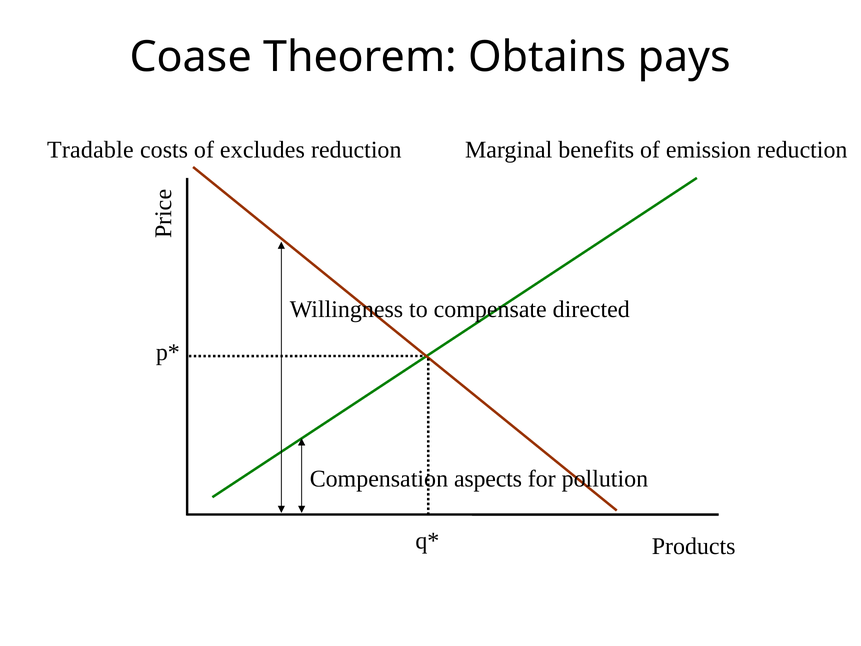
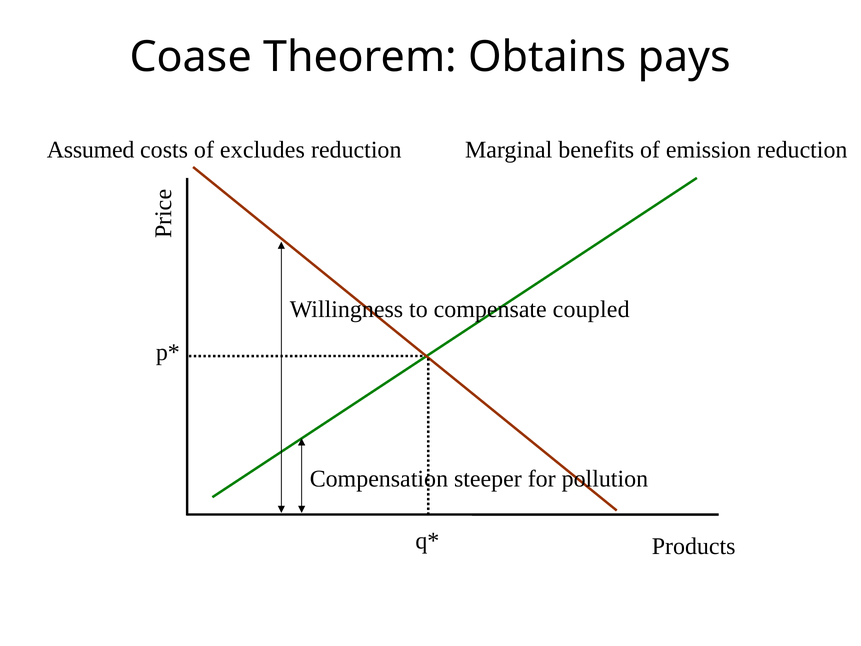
Tradable: Tradable -> Assumed (91, 150)
directed: directed -> coupled (591, 309)
aspects: aspects -> steeper (488, 479)
